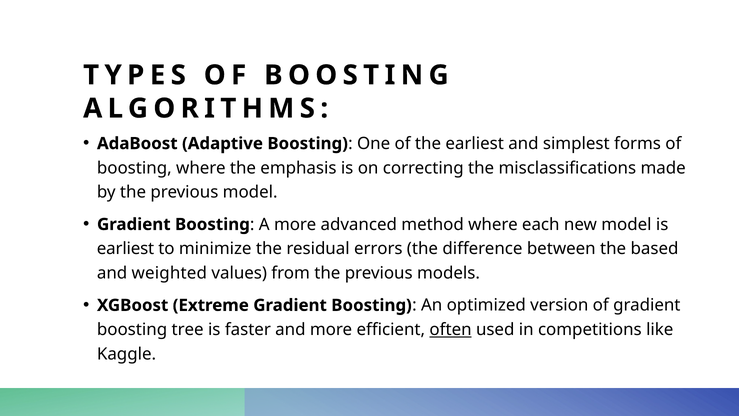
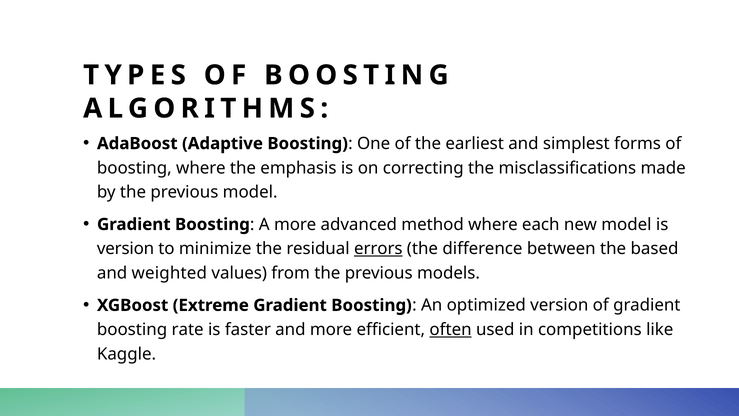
earliest: earliest -> version (126, 249)
errors underline: none -> present (378, 249)
tree: tree -> rate (188, 329)
